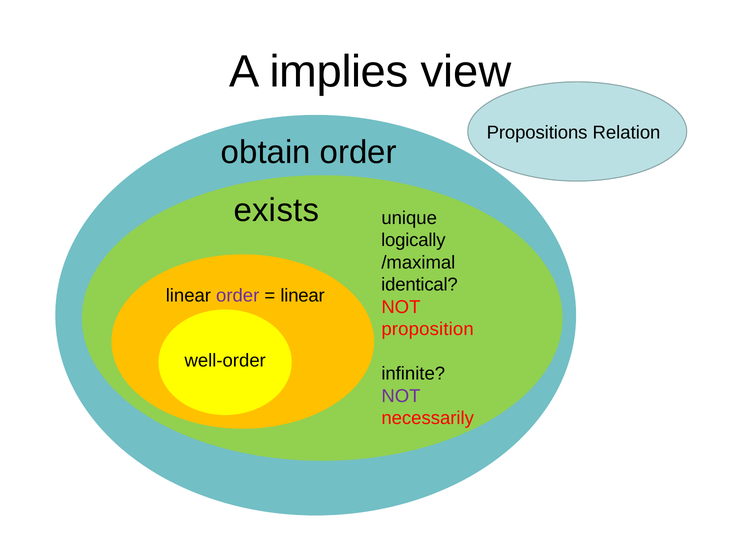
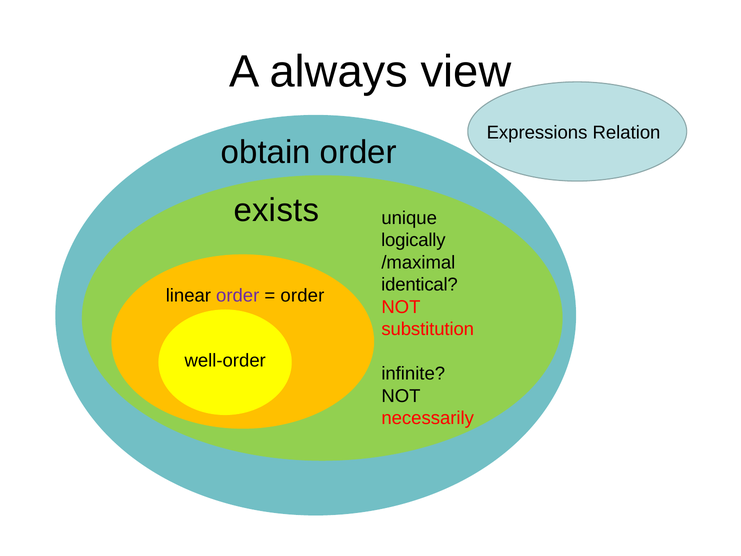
implies: implies -> always (339, 72)
Propositions: Propositions -> Expressions (537, 133)
linear: linear -> order (302, 296)
proposition: proposition -> substitution (428, 329)
NOT colour: purple -> black (401, 396)
